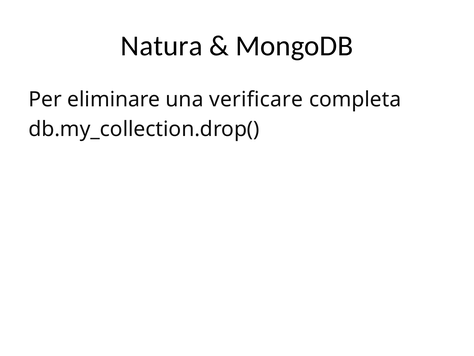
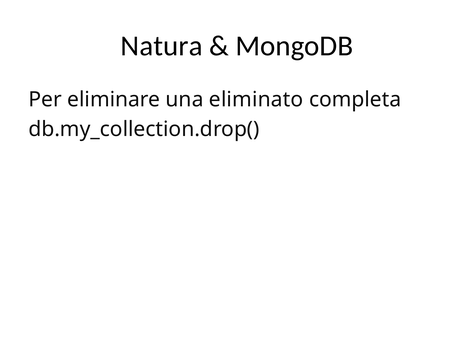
verificare: verificare -> eliminato (256, 99)
